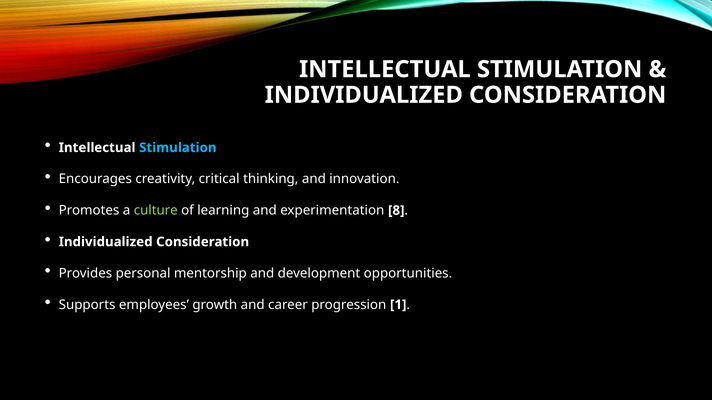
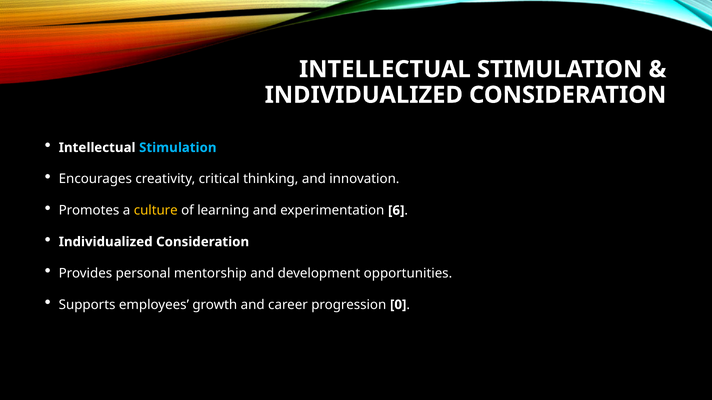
culture colour: light green -> yellow (156, 211)
8: 8 -> 6 (396, 211)
1: 1 -> 0 (398, 305)
